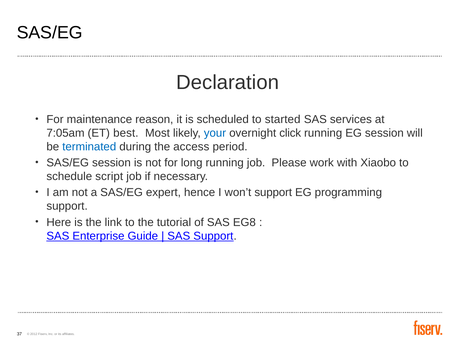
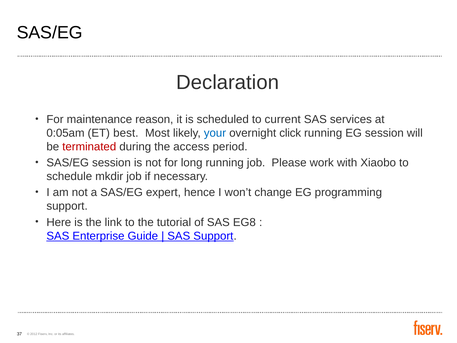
started: started -> current (283, 119)
7:05am: 7:05am -> 0:05am (65, 133)
terminated colour: blue -> red (89, 147)
script: script -> mkdir (109, 176)
won’t support: support -> change (273, 192)
